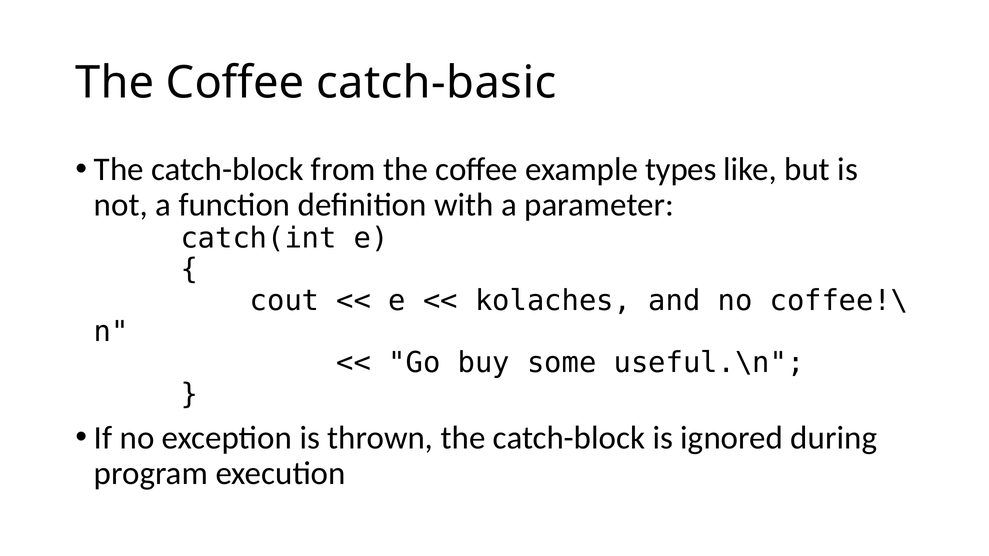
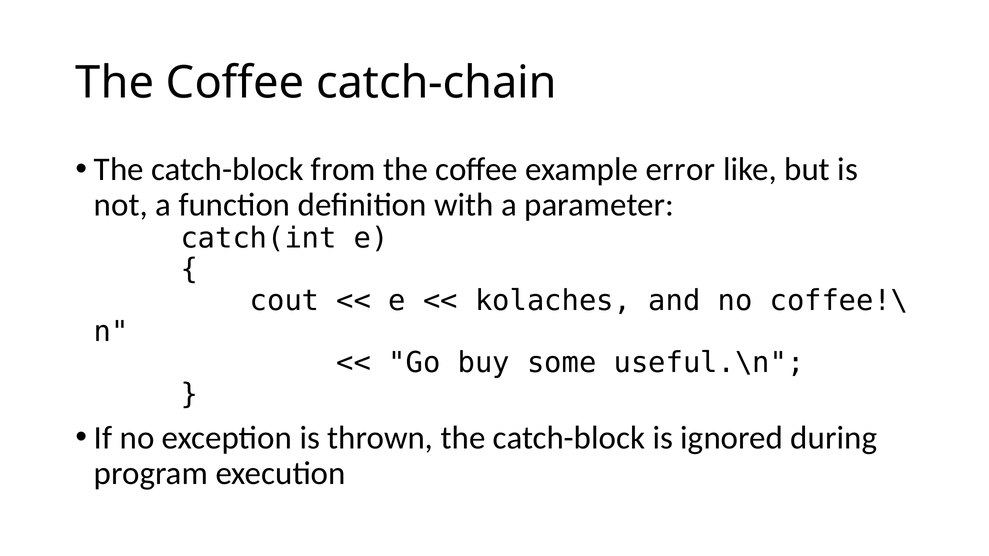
catch-basic: catch-basic -> catch-chain (437, 83)
types: types -> error (681, 169)
